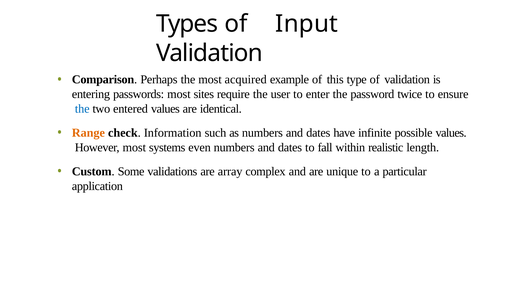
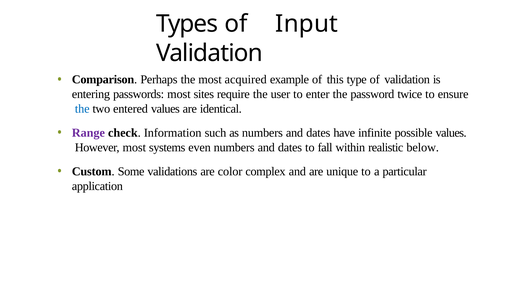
Range colour: orange -> purple (88, 133)
length: length -> below (423, 147)
array: array -> color (230, 172)
